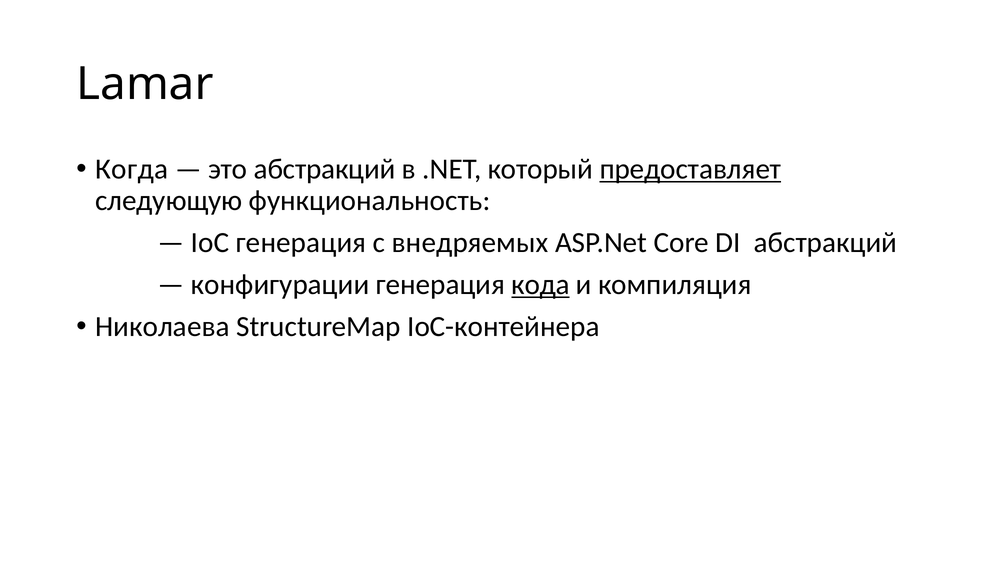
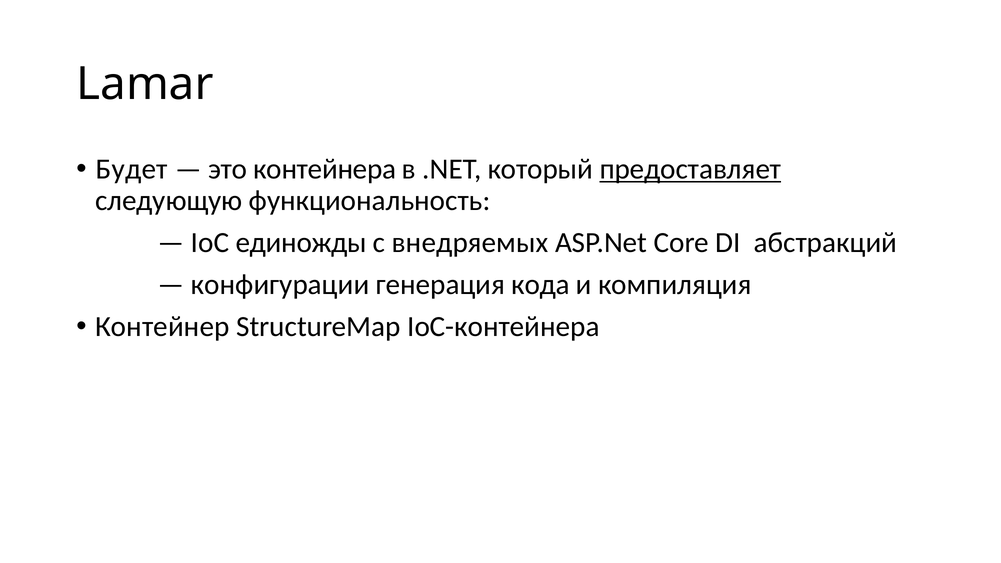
Когда: Когда -> Будет (132, 169)
это абстракций: абстракций -> контейнера (325, 169)
IoC генерация: генерация -> единожды (301, 243)
кода underline: present -> none (541, 285)
Николаева: Николаева -> Контейнер (162, 327)
